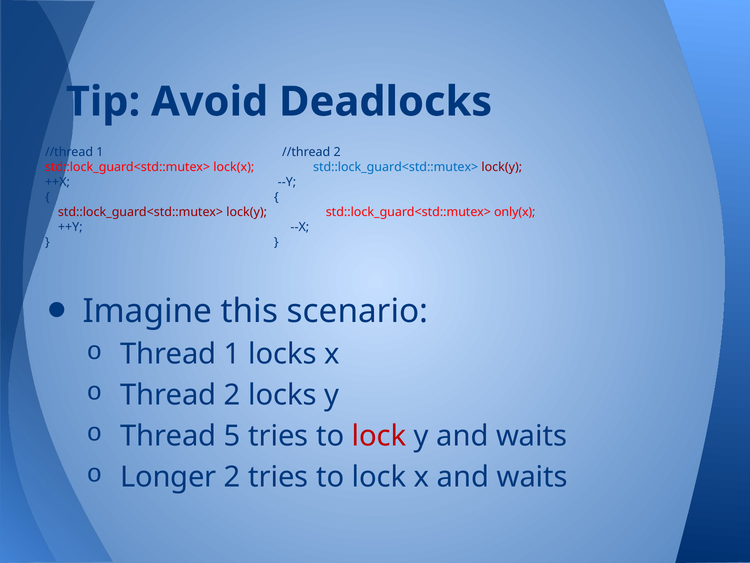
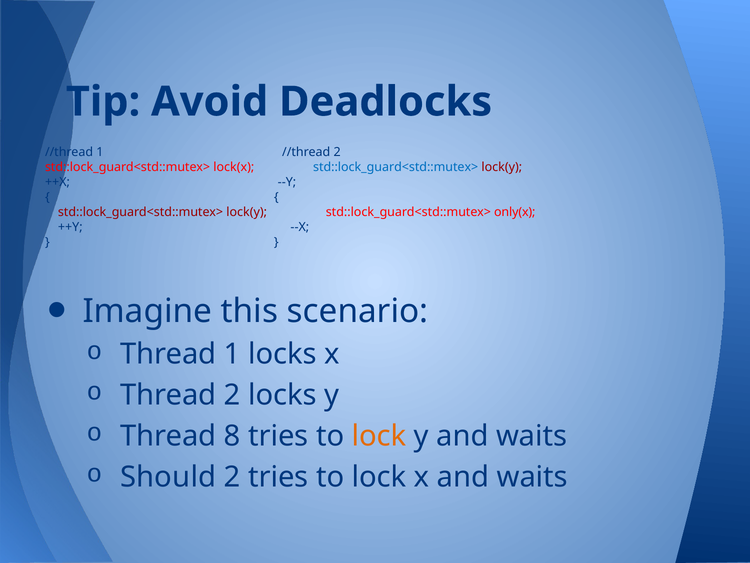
5: 5 -> 8 (232, 436)
lock colour: red -> orange (379, 436)
Longer: Longer -> Should (168, 477)
